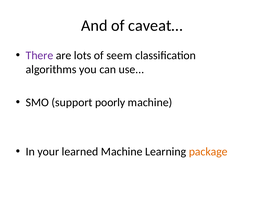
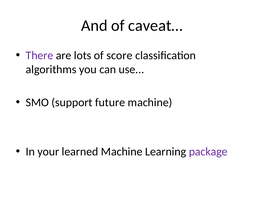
seem: seem -> score (119, 55)
poorly: poorly -> future (110, 102)
package colour: orange -> purple (208, 152)
